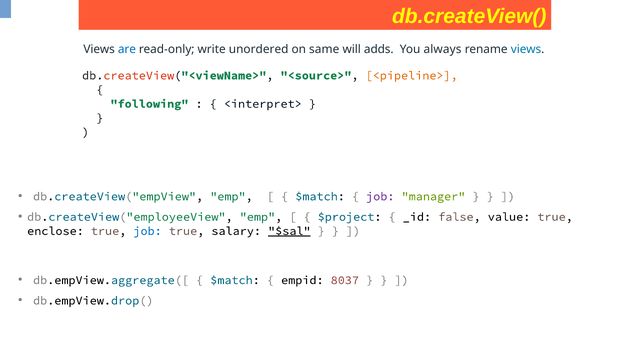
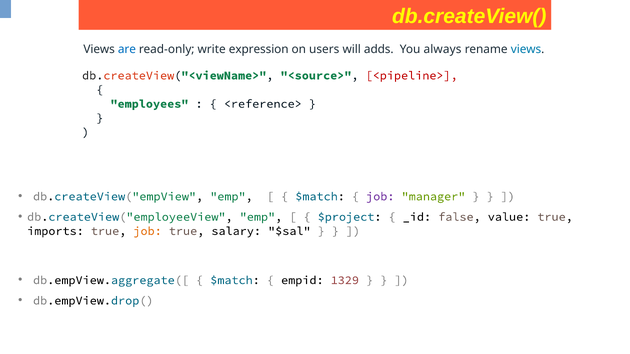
unordered: unordered -> expression (259, 50)
same: same -> users (324, 50)
<pipeline> colour: orange -> red (412, 76)
following: following -> employees (149, 104)
<interpret>: <interpret> -> <reference> (263, 104)
enclose: enclose -> imports (55, 231)
job colour: blue -> orange (148, 231)
$sal underline: present -> none (289, 231)
8037: 8037 -> 1329 (345, 280)
